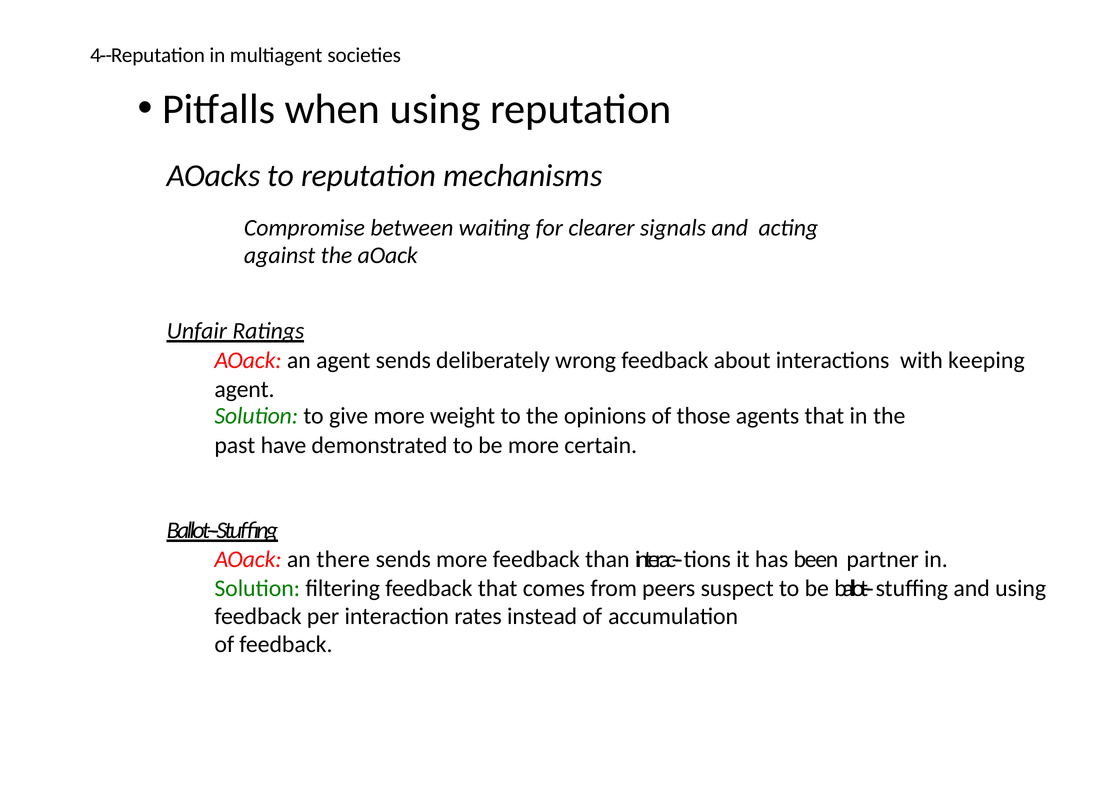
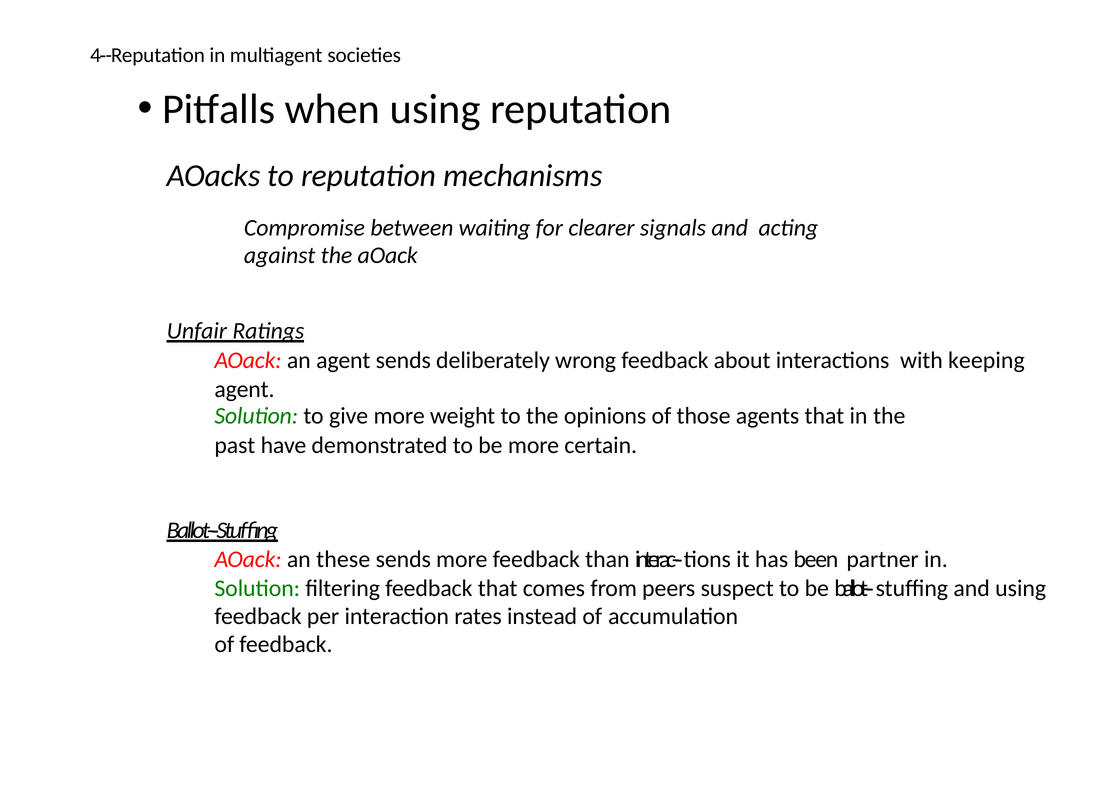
there: there -> these (343, 559)
